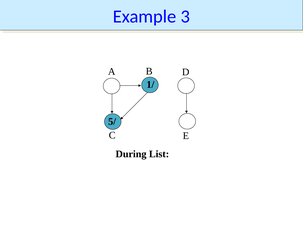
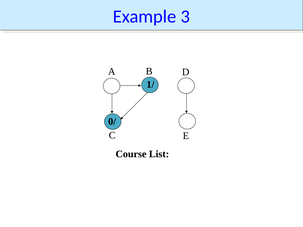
5/: 5/ -> 0/ (112, 122)
During: During -> Course (131, 154)
